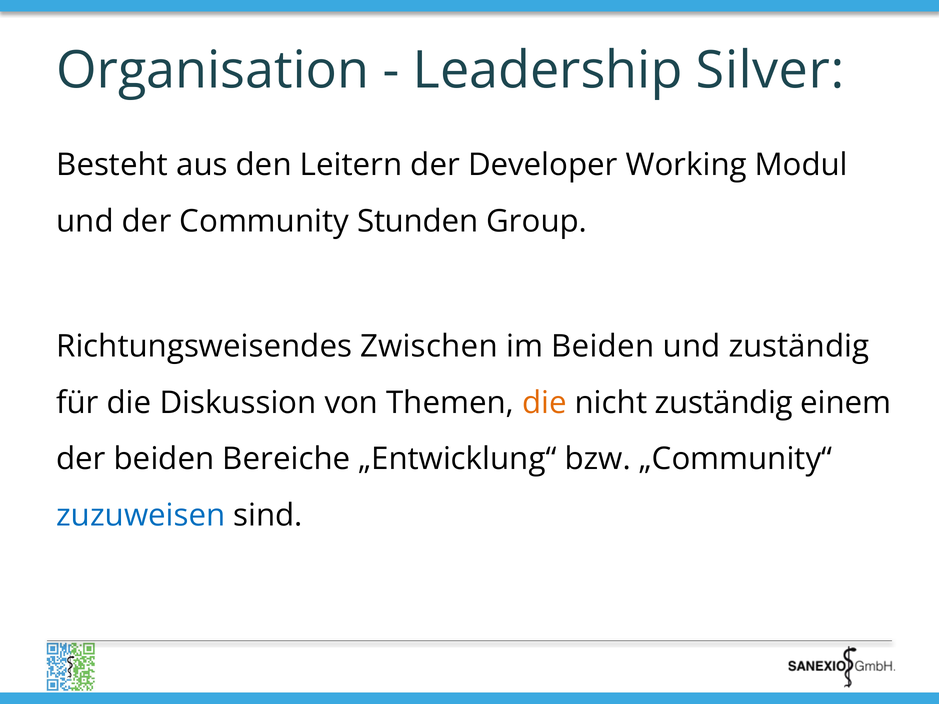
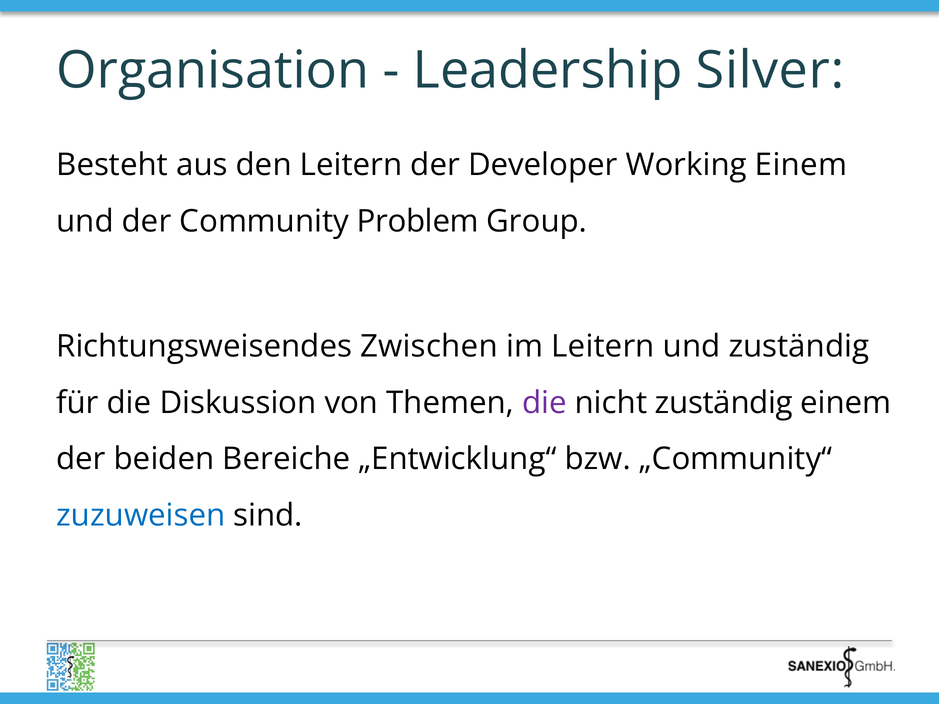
Working Modul: Modul -> Einem (801, 165)
Stunden: Stunden -> Problem (418, 221)
im Beiden: Beiden -> Leitern (603, 347)
die colour: orange -> purple (545, 403)
